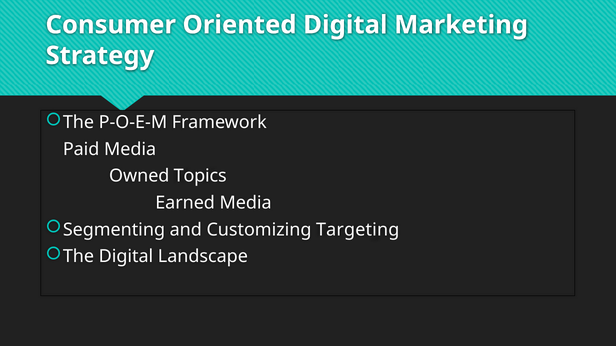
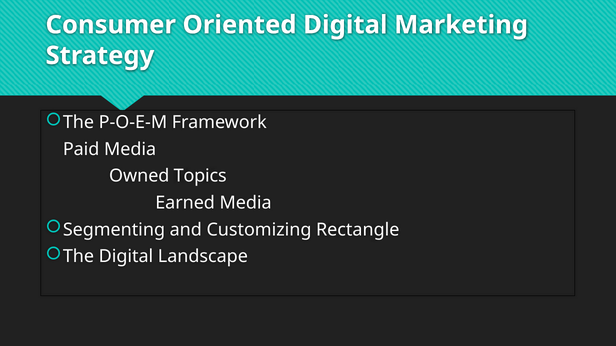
Targeting: Targeting -> Rectangle (358, 230)
